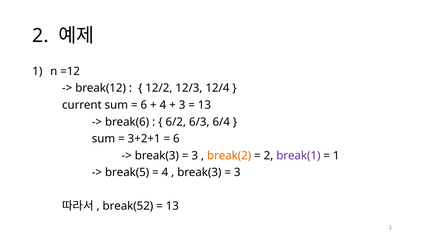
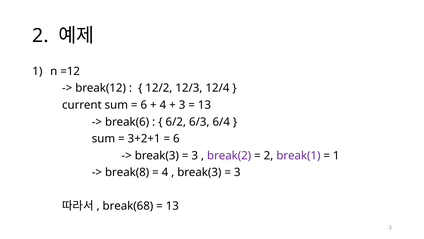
break(2 colour: orange -> purple (229, 155)
break(5: break(5 -> break(8 (127, 172)
break(52: break(52 -> break(68 (128, 206)
